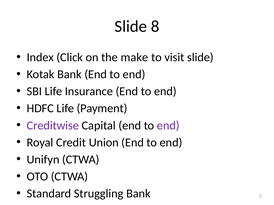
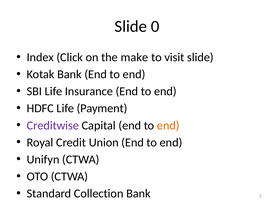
8: 8 -> 0 (155, 27)
end colour: purple -> orange (168, 126)
Struggling: Struggling -> Collection (99, 194)
